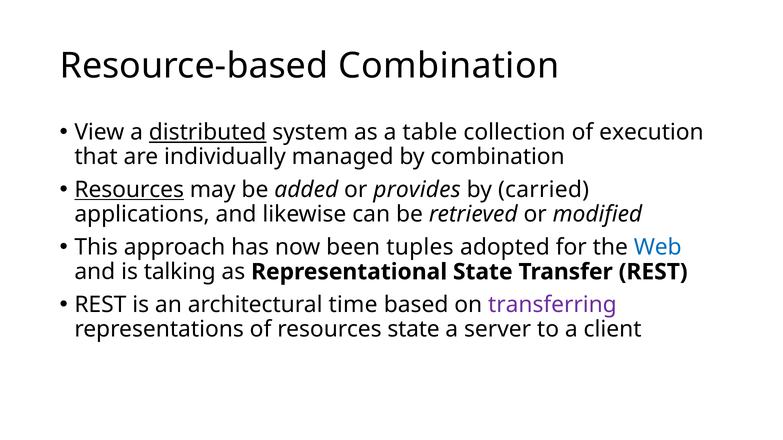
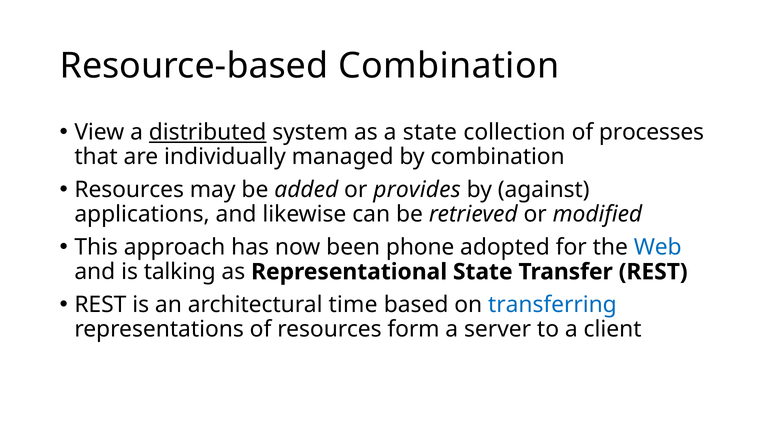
a table: table -> state (430, 132)
execution: execution -> processes (651, 132)
Resources underline: present -> none (129, 190)
carried: carried -> against (544, 190)
tuples: tuples -> phone (420, 247)
transferring colour: purple -> blue (552, 305)
resources state: state -> form (414, 330)
